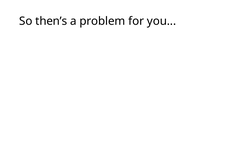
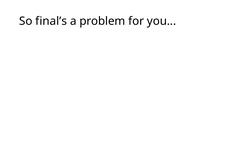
then’s: then’s -> final’s (51, 21)
